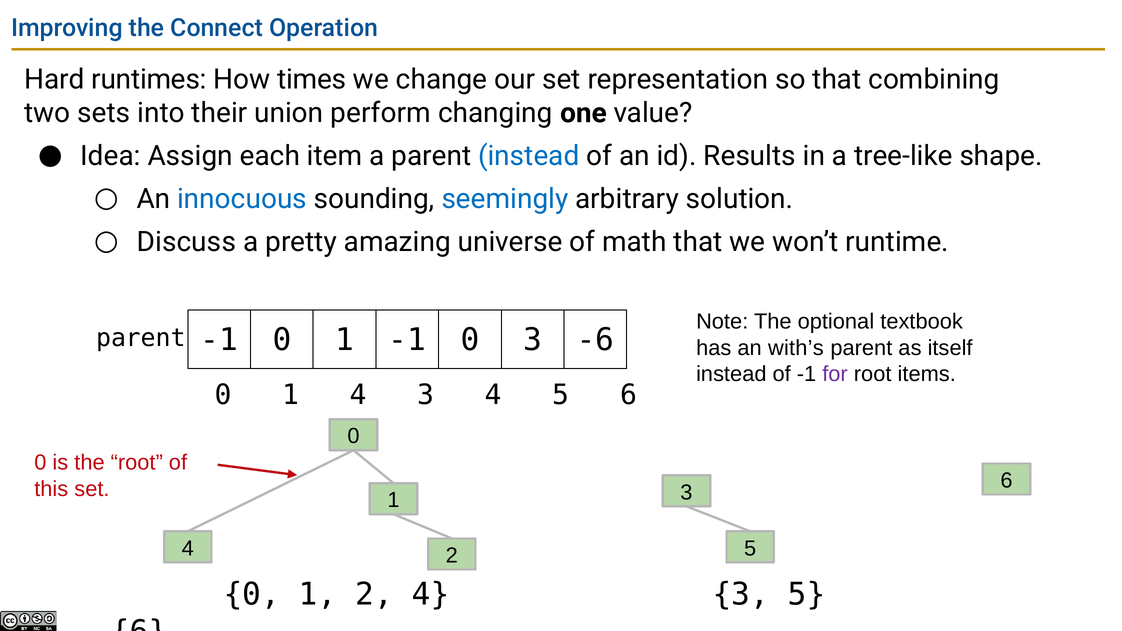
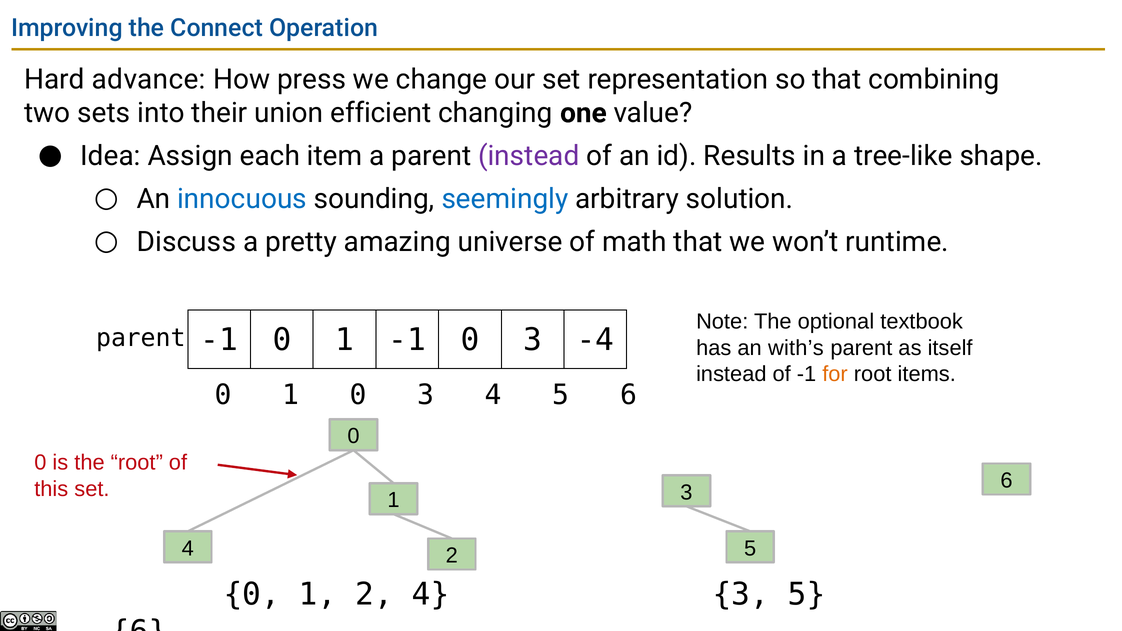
runtimes: runtimes -> advance (149, 79)
times: times -> press (312, 79)
perform: perform -> efficient (381, 113)
instead colour: blue -> purple (529, 156)
-6: -6 -> -4 (595, 340)
for colour: purple -> orange (835, 374)
0 1 4: 4 -> 0 (358, 395)
